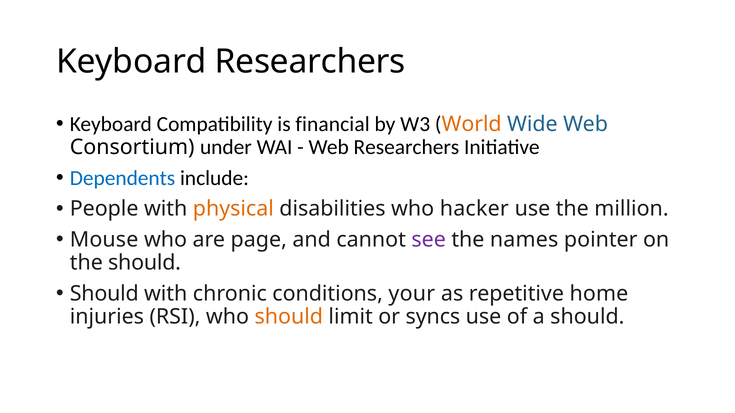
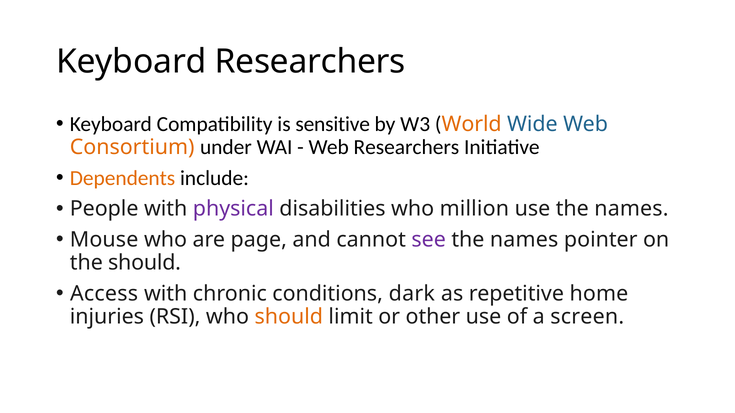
financial: financial -> sensitive (333, 124)
Consortium colour: black -> orange (132, 147)
Dependents colour: blue -> orange (123, 178)
physical colour: orange -> purple (233, 209)
hacker: hacker -> million (474, 209)
use the million: million -> names (631, 209)
Should: Should -> Access (104, 294)
your: your -> dark (412, 294)
syncs: syncs -> other (433, 317)
a should: should -> screen (587, 317)
